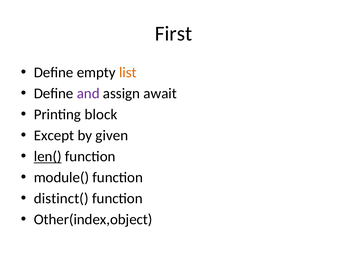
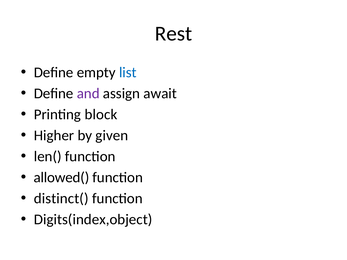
First: First -> Rest (174, 34)
list colour: orange -> blue (128, 72)
Except: Except -> Higher (54, 136)
len( underline: present -> none (48, 157)
module(: module( -> allowed( (62, 178)
Other(index,object: Other(index,object -> Digits(index,object (93, 220)
